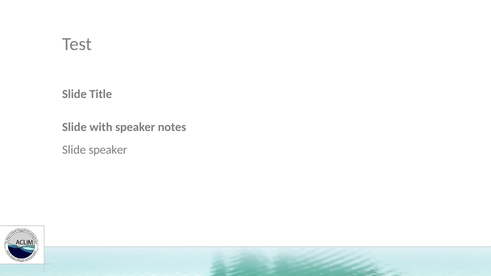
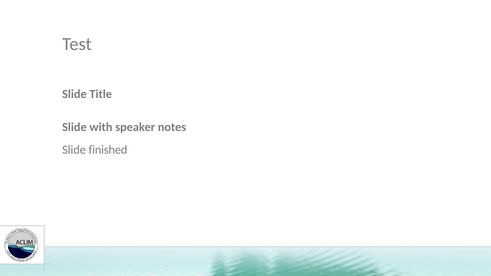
Slide speaker: speaker -> finished (108, 150)
